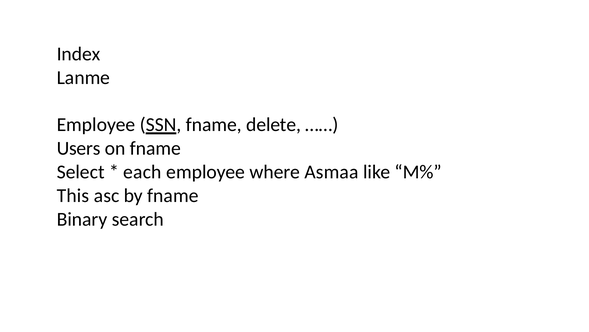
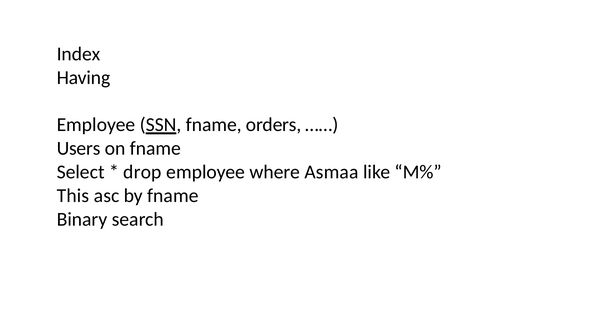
Lanme: Lanme -> Having (84, 77)
delete: delete -> orders (274, 124)
each: each -> drop (142, 172)
